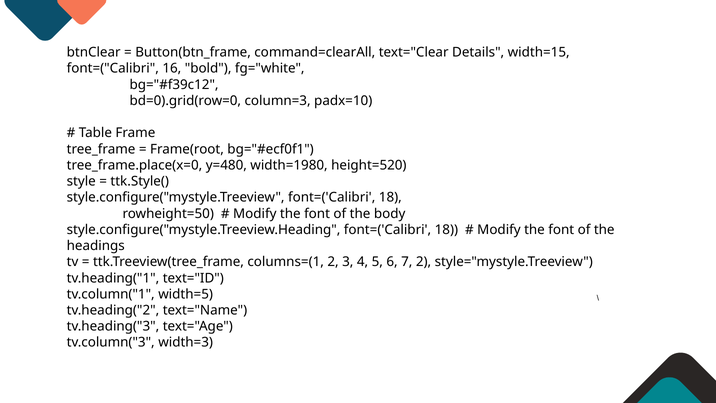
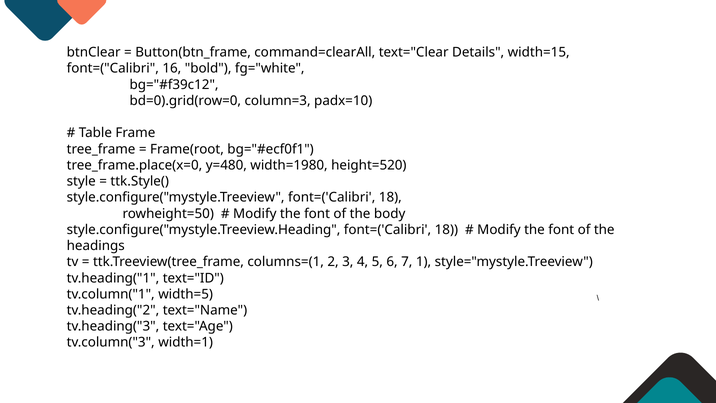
7 2: 2 -> 1 (424, 262)
width=3: width=3 -> width=1 (186, 342)
